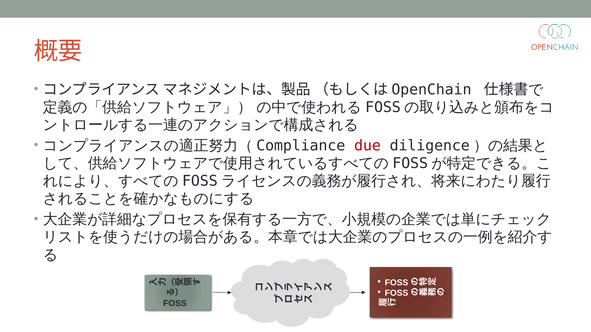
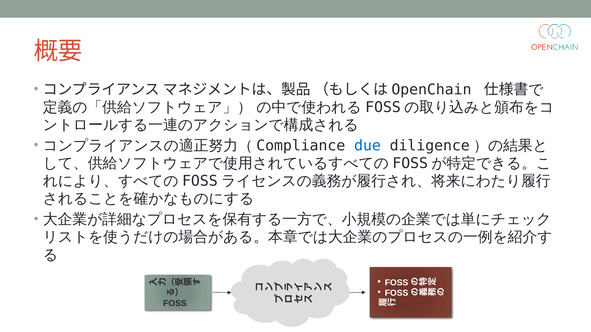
due colour: red -> blue (367, 146)
